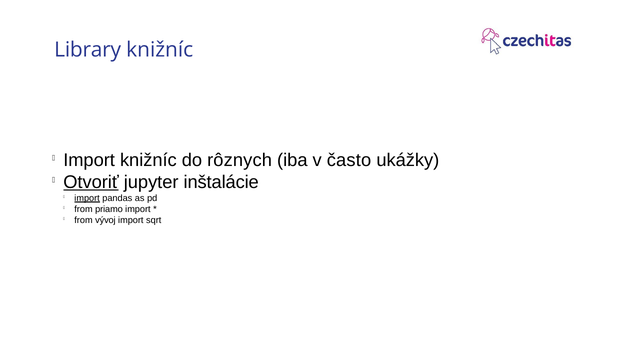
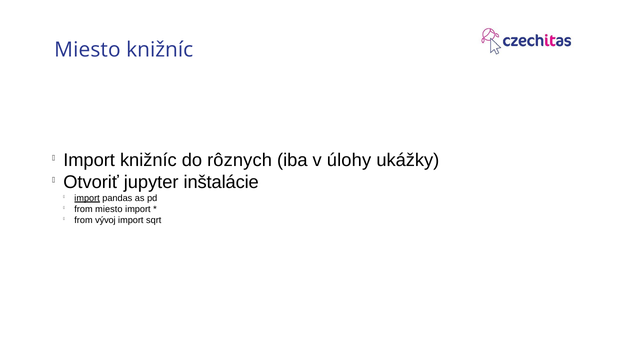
Library: Library -> Miesto (87, 50)
často: často -> úlohy (349, 160)
Otvoriť underline: present -> none (91, 182)
from priamo: priamo -> miesto (109, 209)
